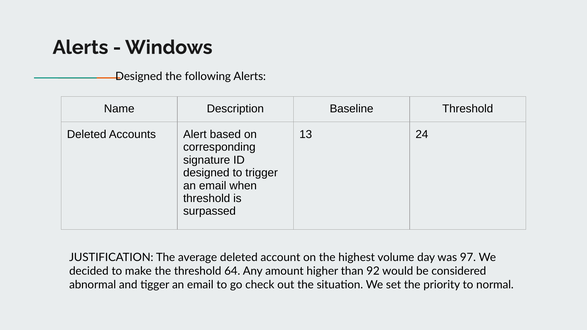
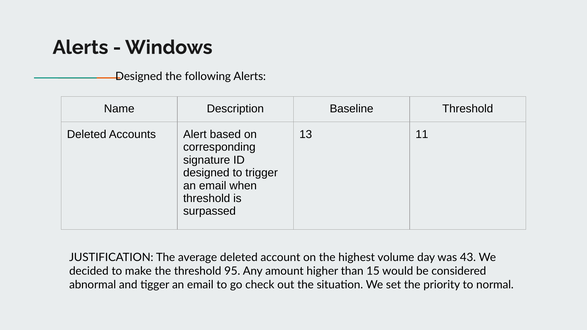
24: 24 -> 11 (422, 134)
97: 97 -> 43 (468, 257)
64: 64 -> 95 (232, 271)
92: 92 -> 15 (373, 271)
